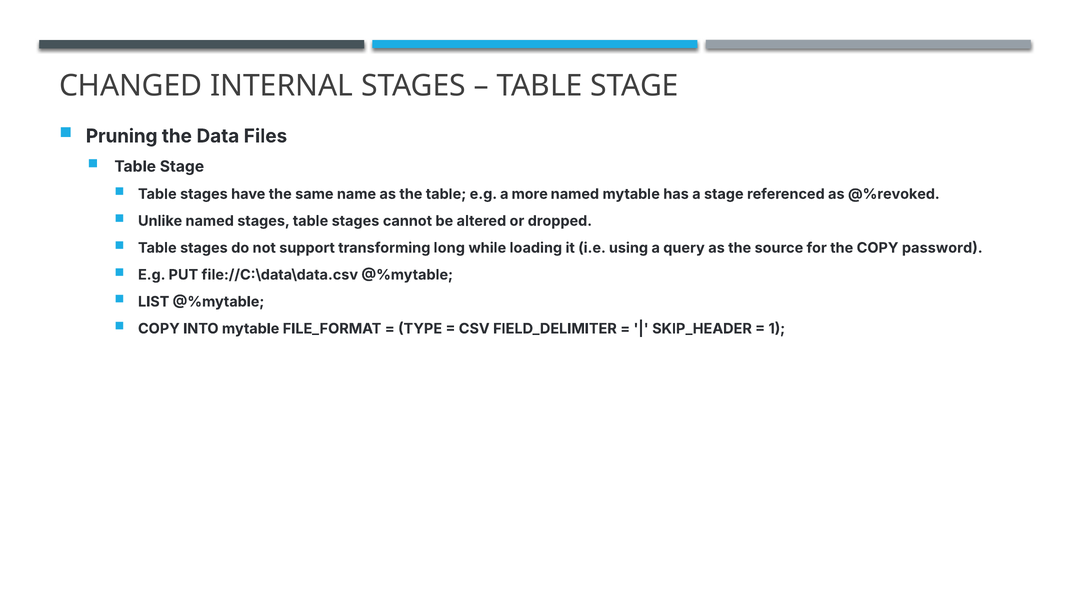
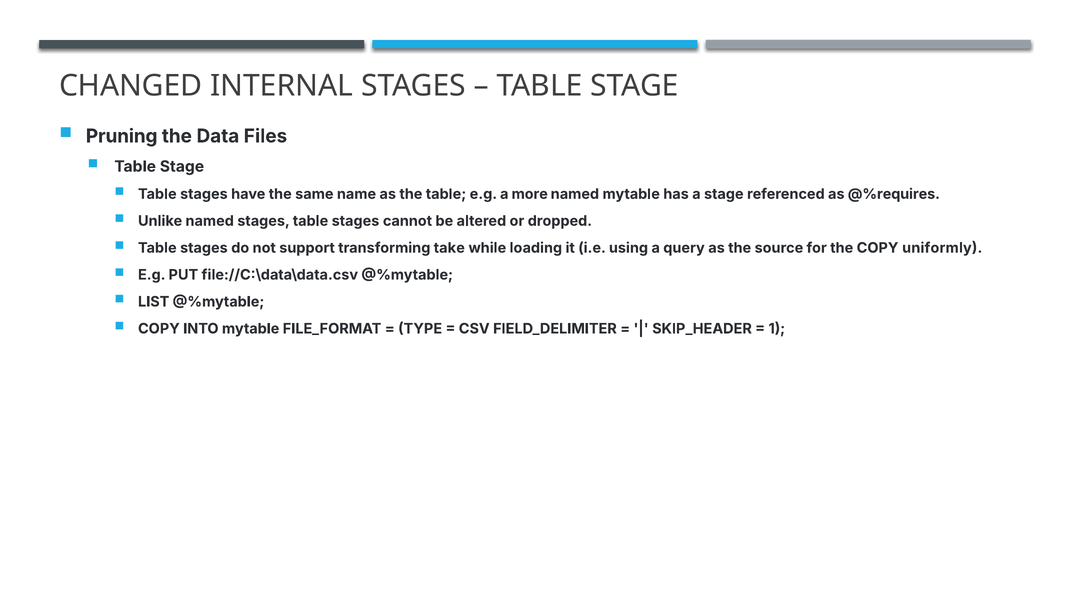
@%revoked: @%revoked -> @%requires (894, 194)
long: long -> take (449, 248)
password: password -> uniformly (942, 248)
